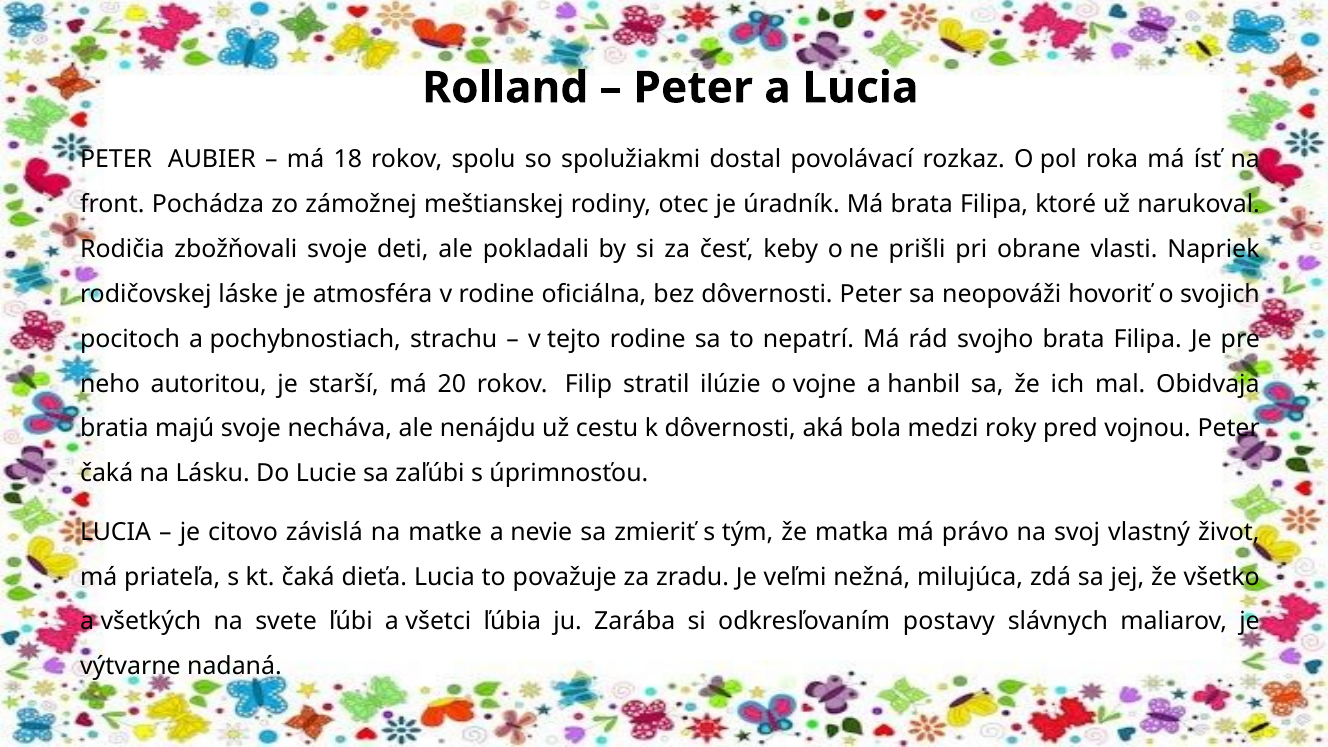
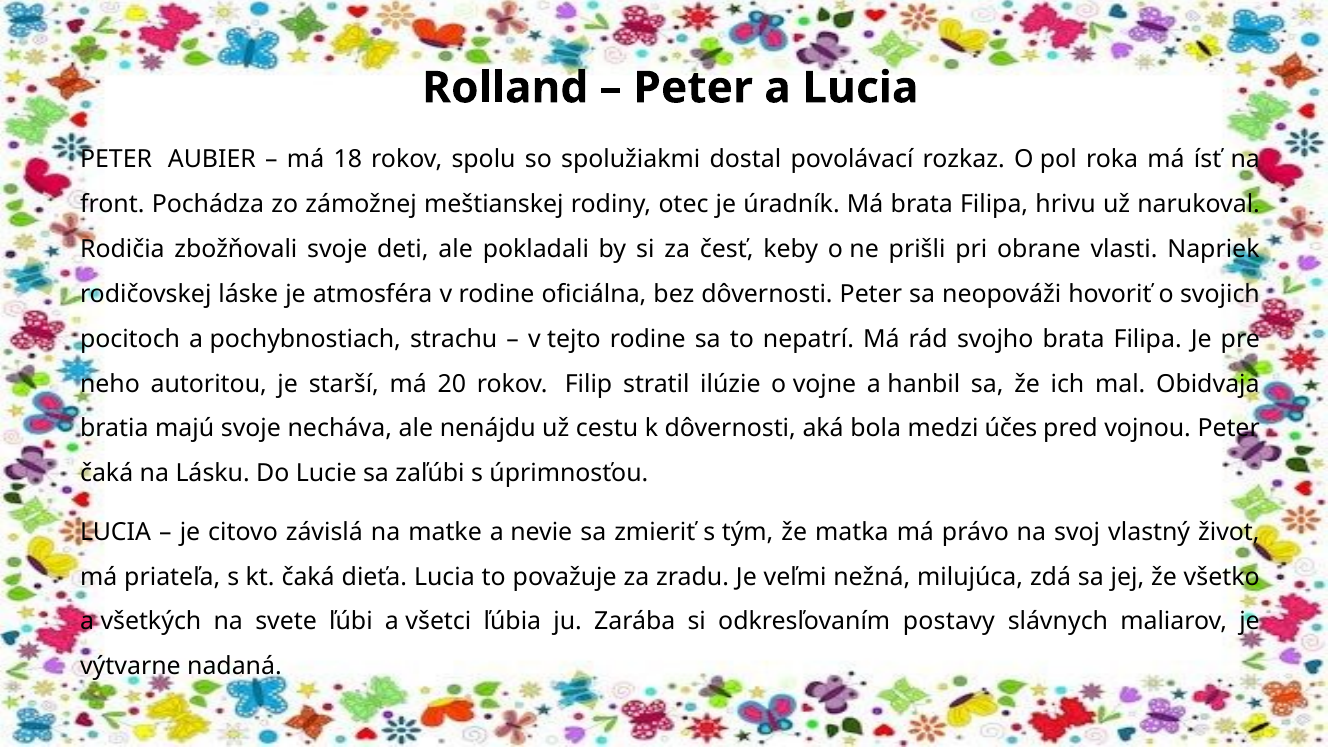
ktoré: ktoré -> hrivu (1066, 205)
roky: roky -> účes (1011, 429)
